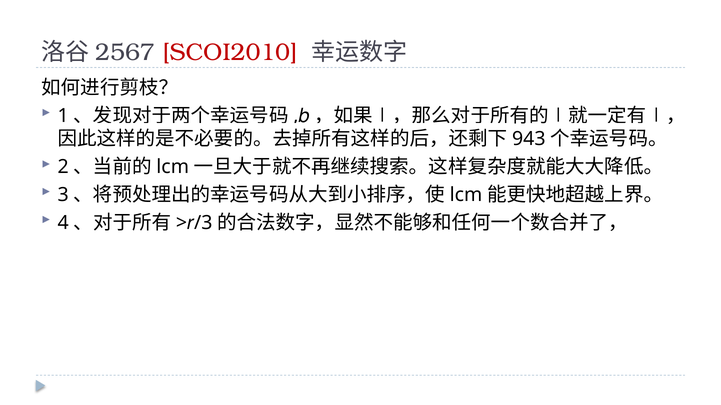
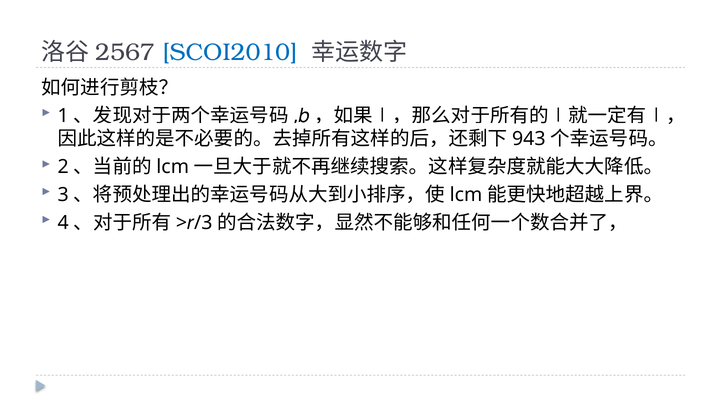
SCOI2010 colour: red -> blue (230, 52)
